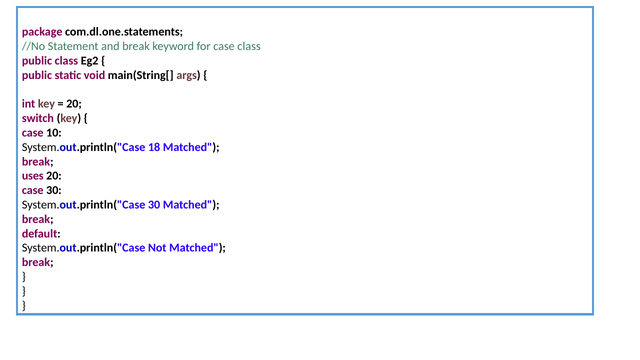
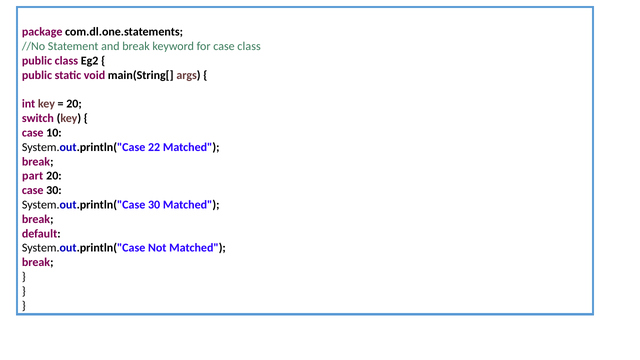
18: 18 -> 22 (154, 147)
uses: uses -> part (33, 176)
